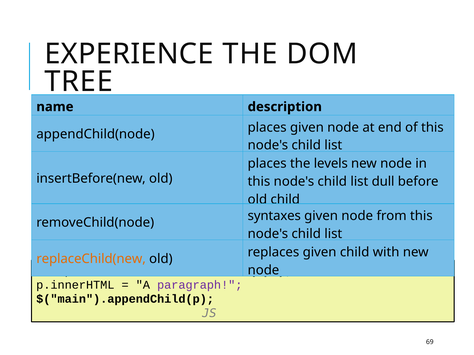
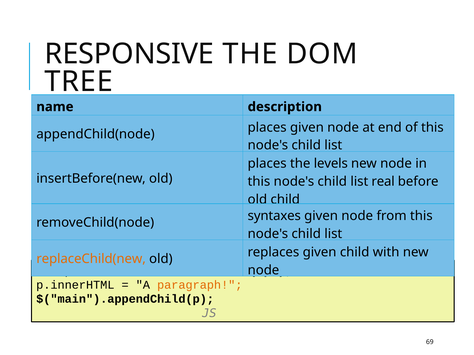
EXPERIENCE: EXPERIENCE -> RESPONSIVE (129, 54)
dull: dull -> real (383, 182)
paragraph colour: purple -> orange (200, 285)
